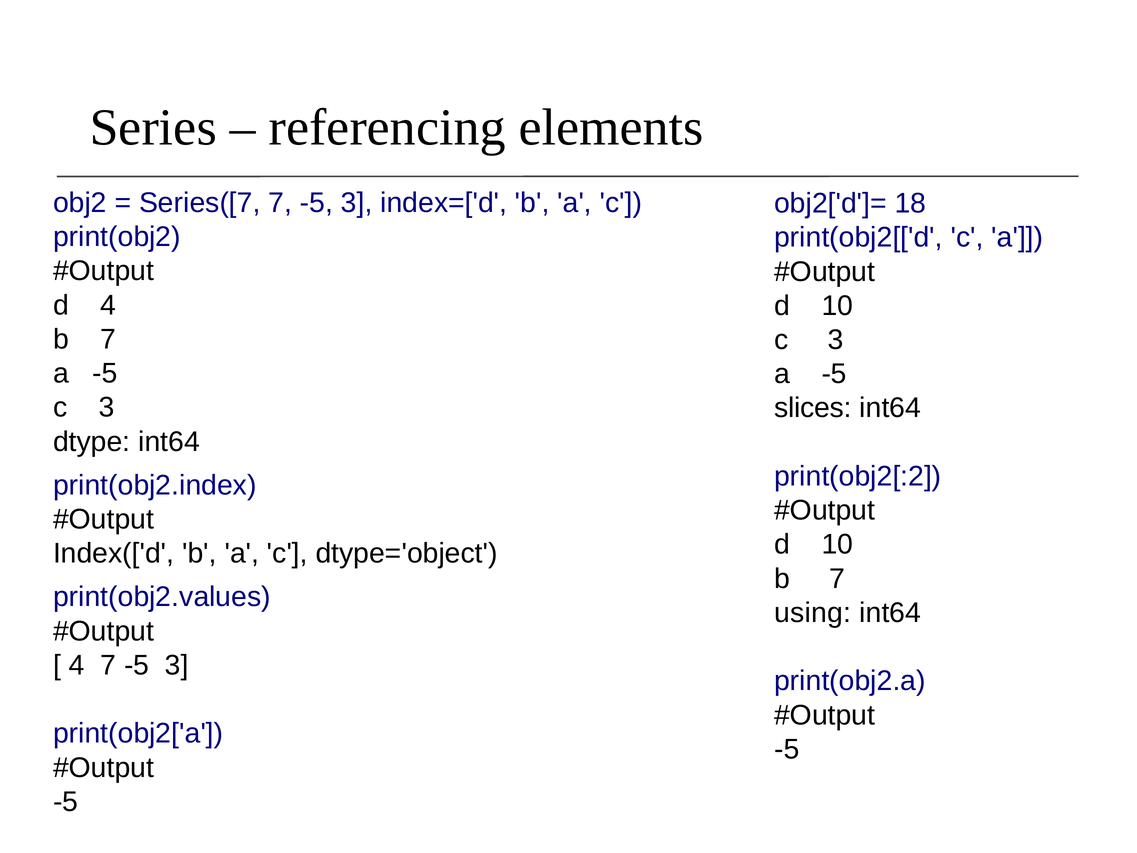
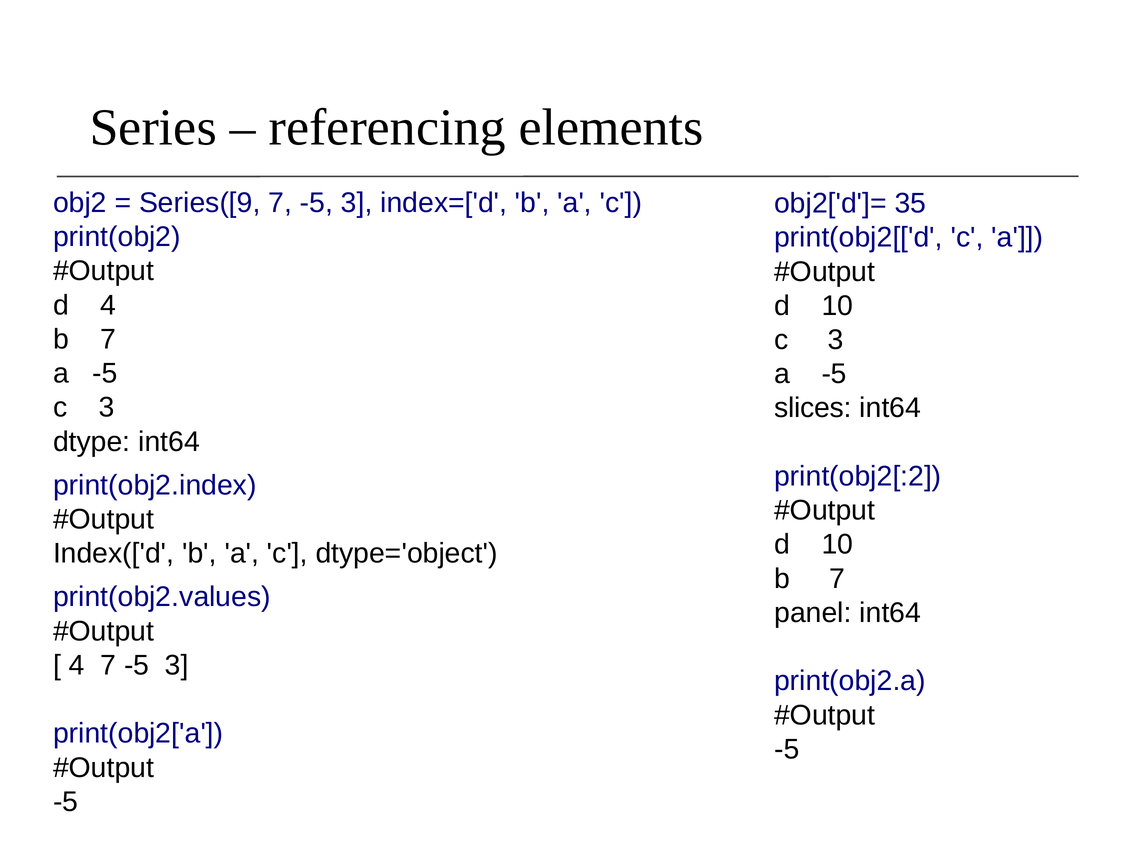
Series([7: Series([7 -> Series([9 (200, 203)
18: 18 -> 35 (910, 203)
using: using -> panel (813, 613)
